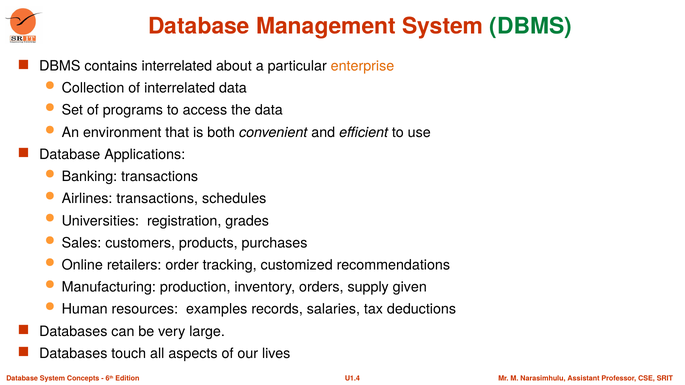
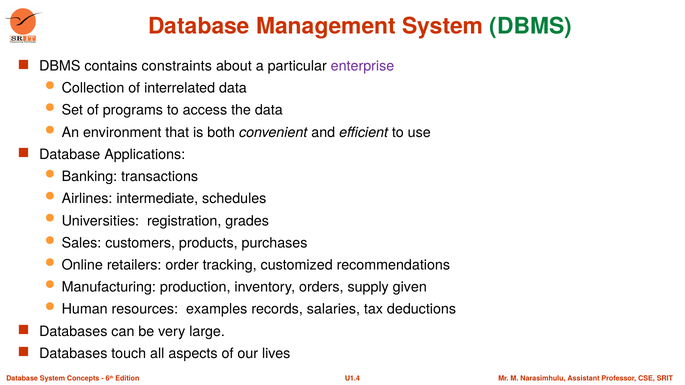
contains interrelated: interrelated -> constraints (177, 66)
enterprise colour: orange -> purple (362, 66)
Airlines transactions: transactions -> intermediate (157, 199)
